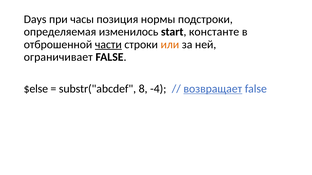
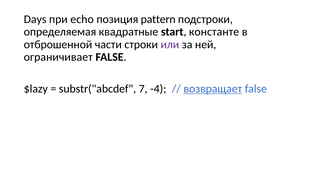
часы: часы -> echo (82, 19)
нормы: нормы -> pattern (158, 19)
изменилось: изменилось -> квадратные (129, 32)
части underline: present -> none (108, 45)
или colour: orange -> purple (170, 45)
$else: $else -> $lazy (36, 89)
8: 8 -> 7 (143, 89)
